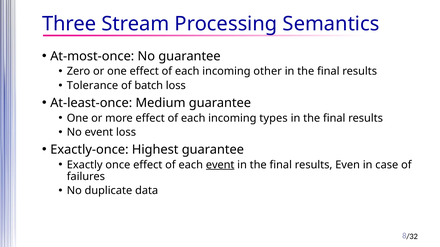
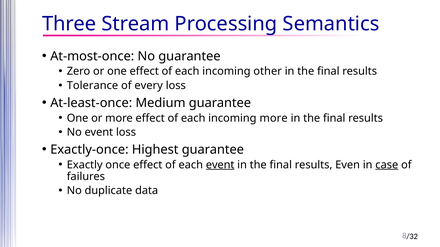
batch: batch -> every (149, 86)
incoming types: types -> more (274, 118)
case underline: none -> present (387, 165)
